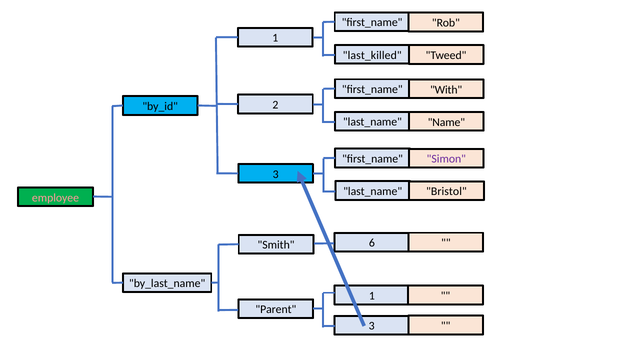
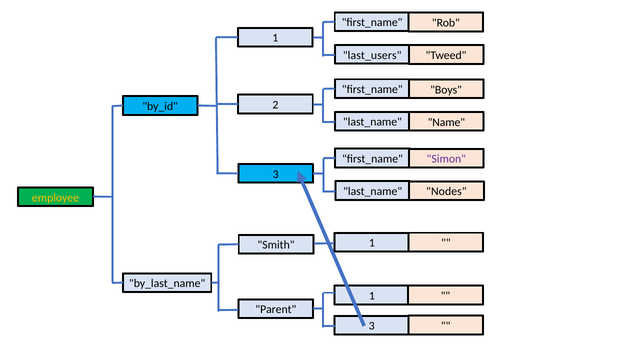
last_killed: last_killed -> last_users (372, 55)
With: With -> Boys (446, 90)
Bristol: Bristol -> Nodes (446, 192)
employee colour: pink -> yellow (56, 198)
Smith 6: 6 -> 1 (372, 243)
